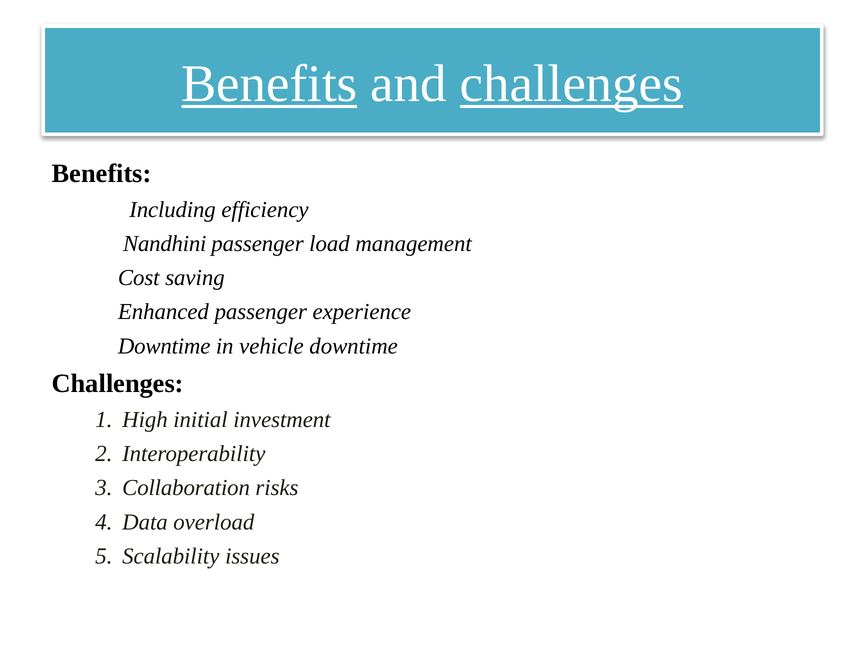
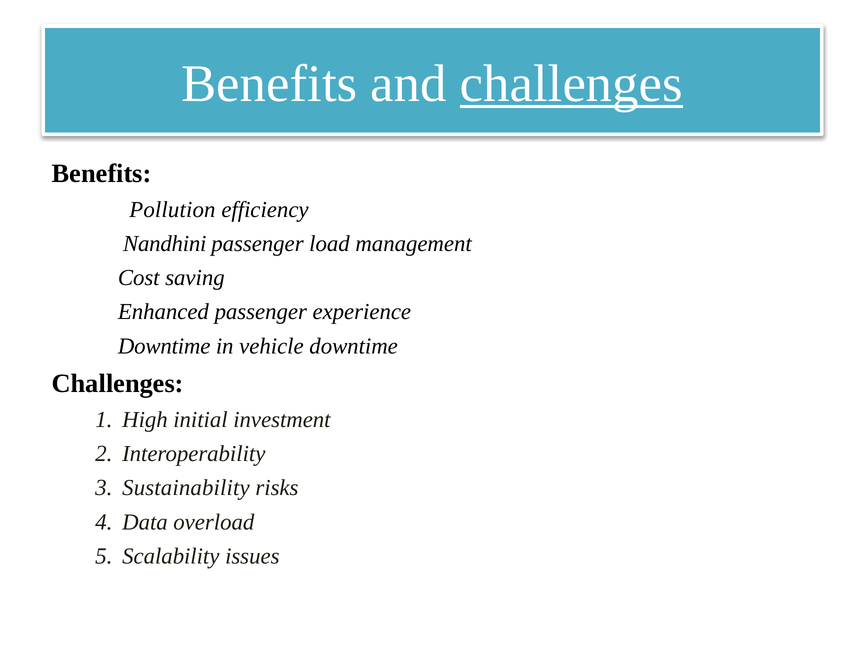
Benefits underline: present -> none (269, 84)
Including: Including -> Pollution (172, 209)
Collaboration: Collaboration -> Sustainability (186, 488)
